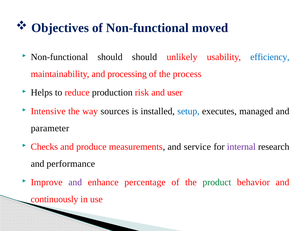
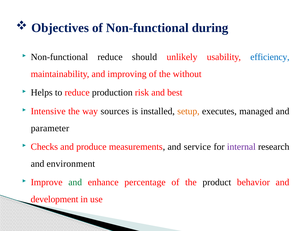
moved: moved -> during (210, 28)
Non-functional should: should -> reduce (110, 57)
processing: processing -> improving (127, 74)
process: process -> without (187, 74)
user: user -> best (175, 93)
setup colour: blue -> orange (188, 111)
performance: performance -> environment (71, 164)
and colour: purple -> green (75, 182)
product colour: green -> black (217, 182)
continuously: continuously -> development (54, 199)
